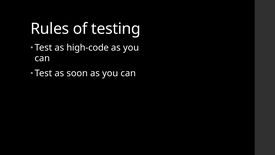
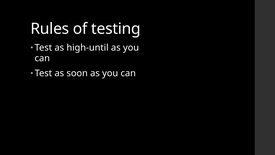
high-code: high-code -> high-until (88, 48)
